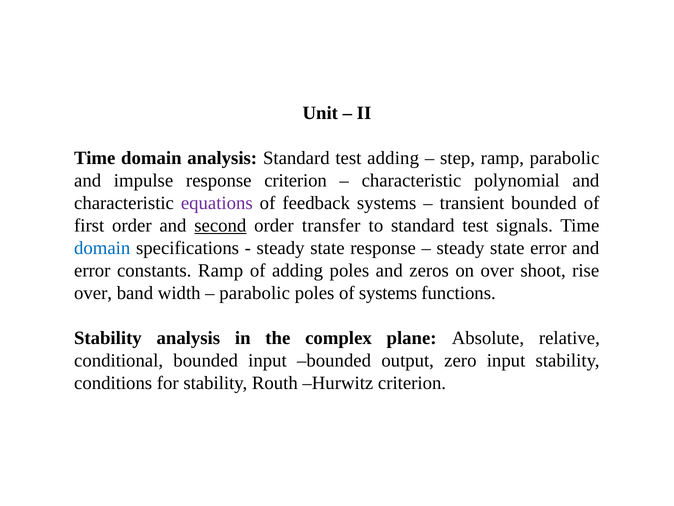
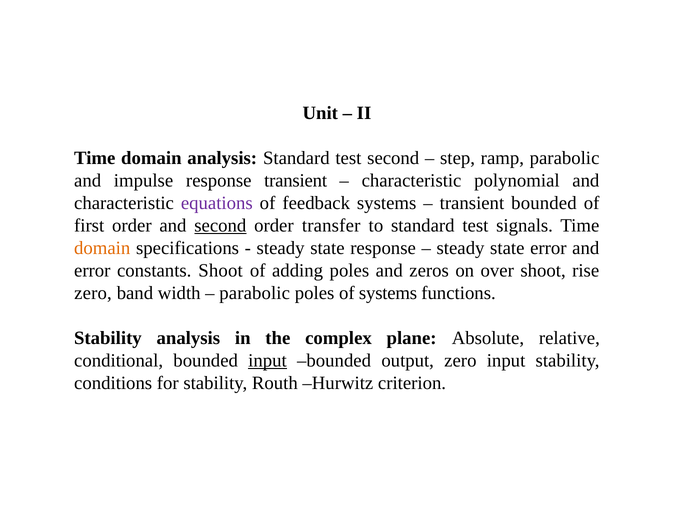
test adding: adding -> second (393, 158)
response criterion: criterion -> transient (296, 180)
domain colour: blue -> orange (102, 248)
constants Ramp: Ramp -> Shoot (221, 270)
over: over -> zero (93, 293)
input underline: none -> present (268, 360)
